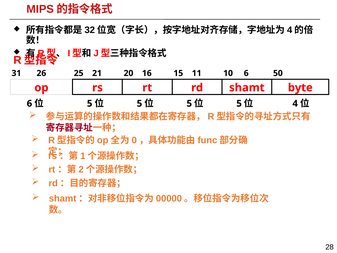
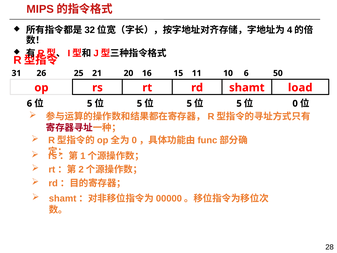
byte: byte -> load (300, 88)
4: 4 -> 0 (295, 103)
